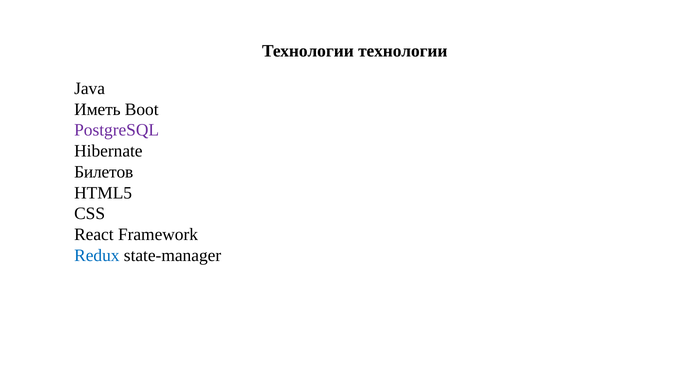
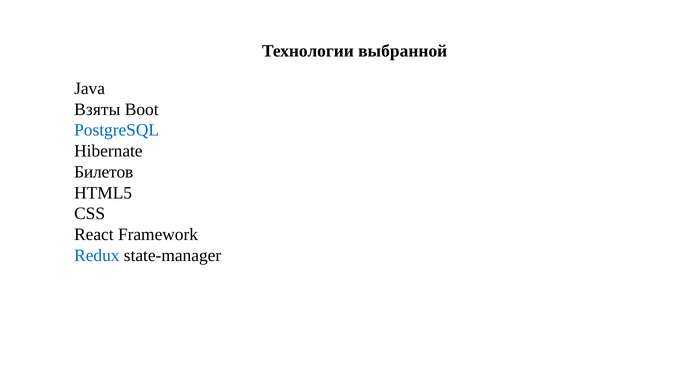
Технологии технологии: технологии -> выбранной (403, 51)
Иметь: Иметь -> Взяты (97, 109)
PostgreSQL colour: purple -> blue (117, 130)
